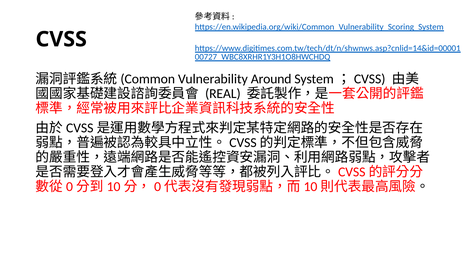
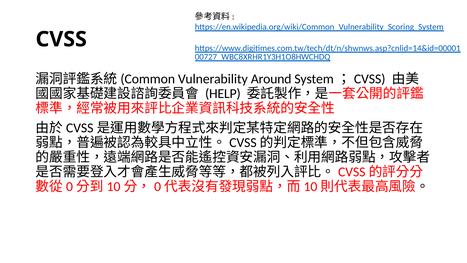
REAL: REAL -> HELP (223, 94)
